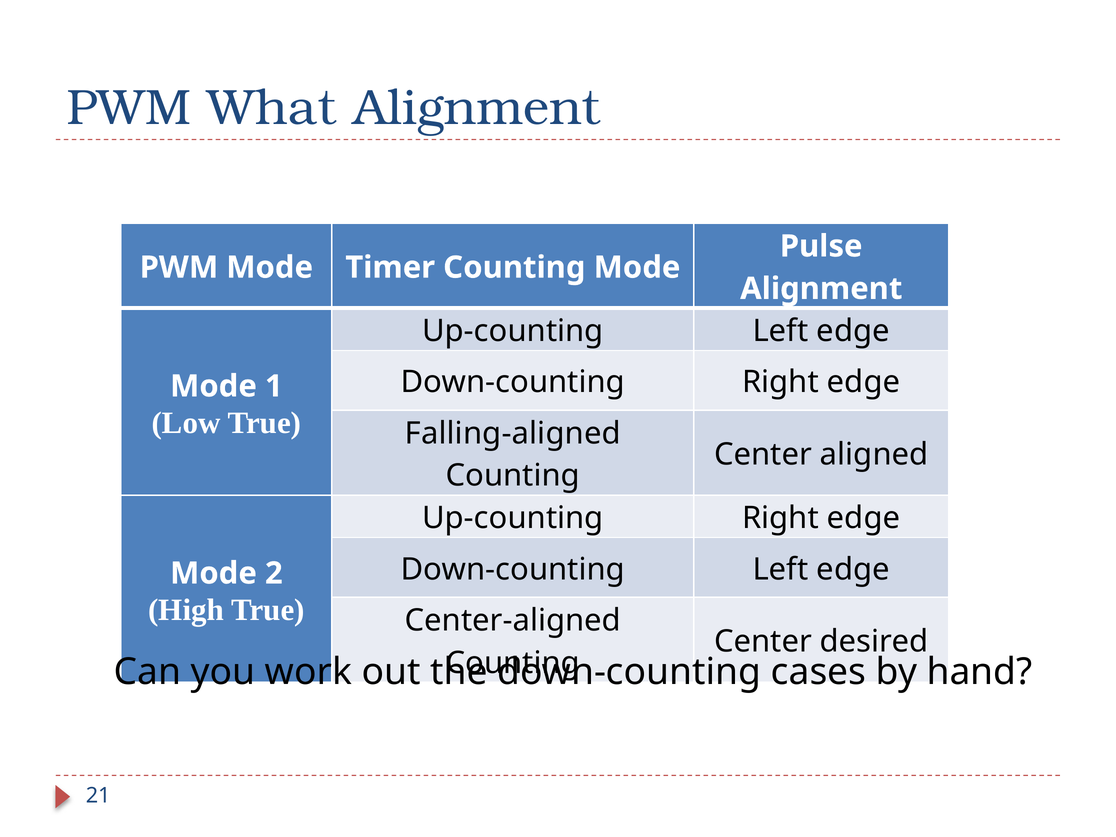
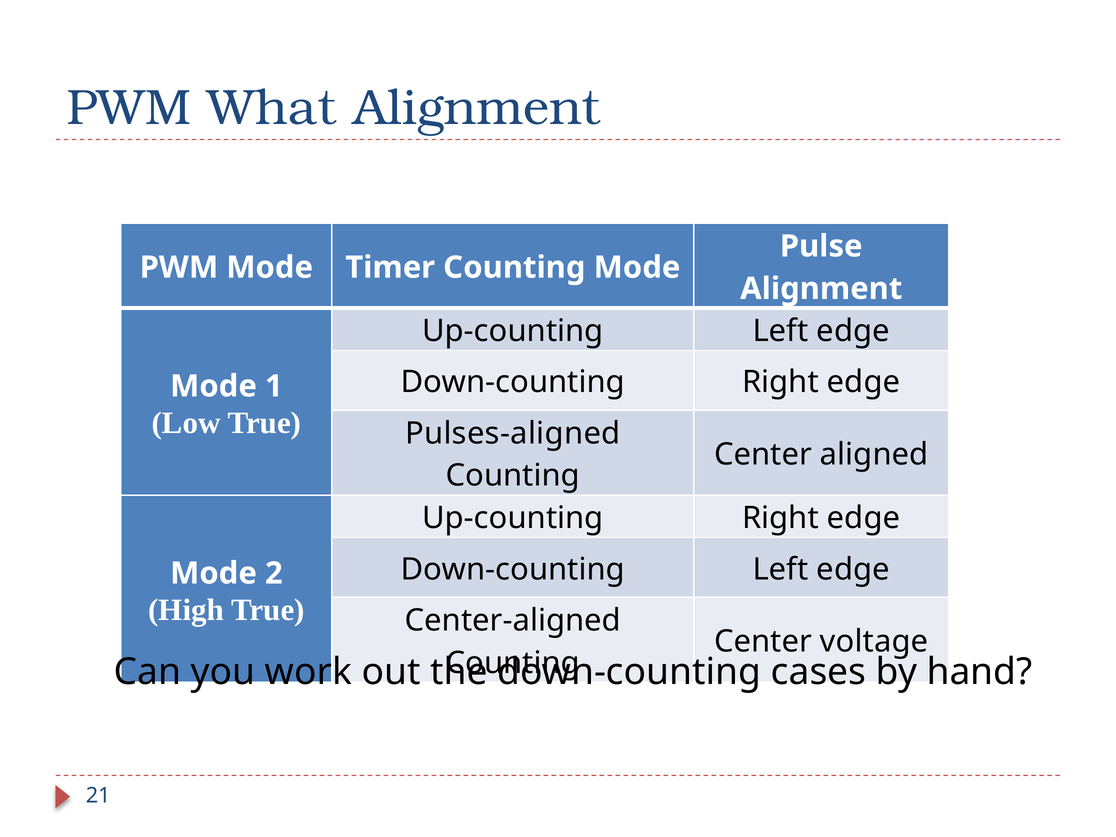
Falling-aligned: Falling-aligned -> Pulses-aligned (513, 433)
desired: desired -> voltage (874, 642)
